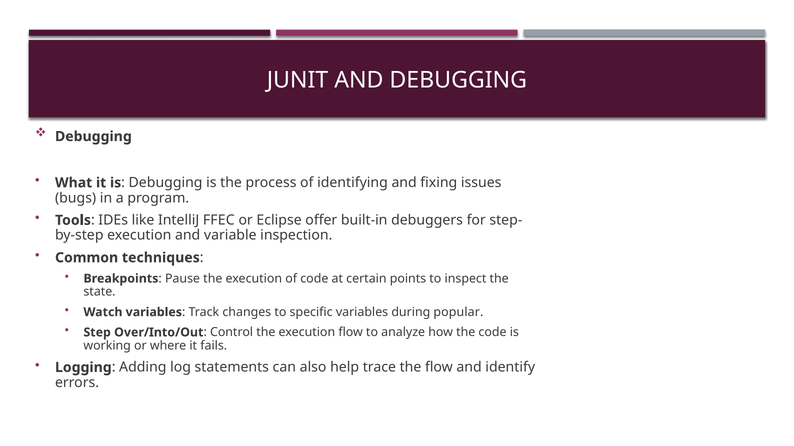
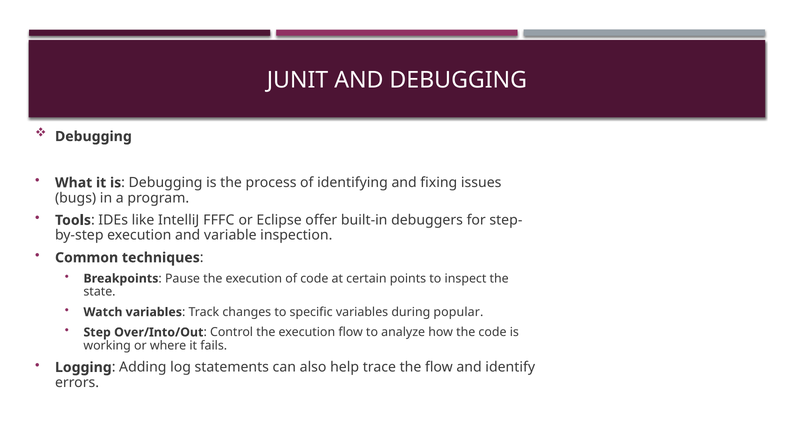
FFEC: FFEC -> FFFC (219, 220)
